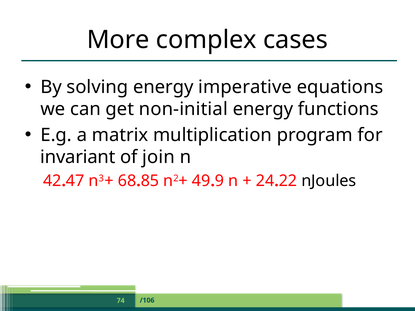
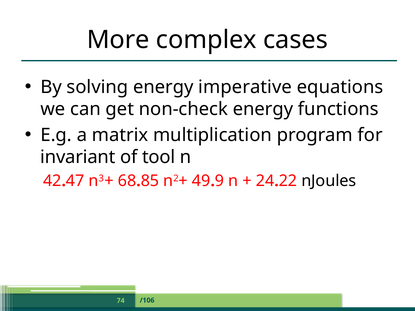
non-initial: non-initial -> non-check (183, 109)
join: join -> tool (159, 157)
